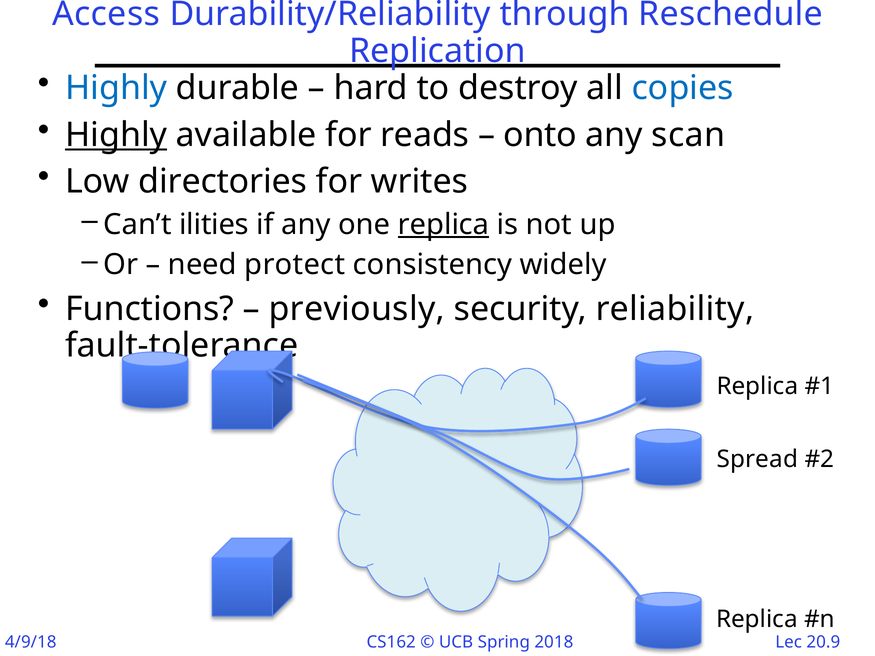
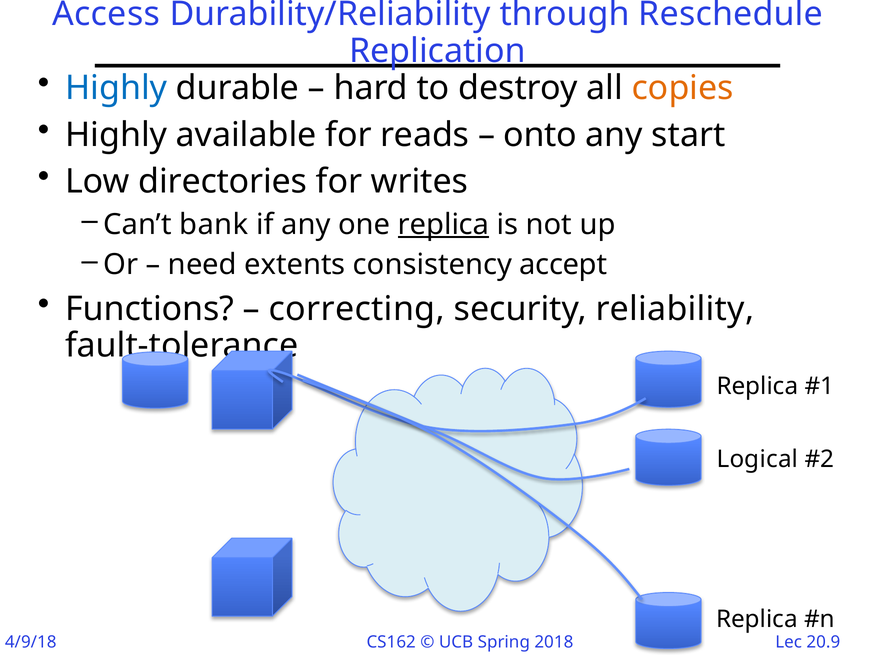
copies colour: blue -> orange (683, 88)
Highly underline: present -> none (116, 135)
scan: scan -> start (689, 135)
ilities: ilities -> bank (214, 225)
protect: protect -> extents (295, 265)
widely: widely -> accept (563, 265)
previously: previously -> correcting (357, 309)
Spread: Spread -> Logical (757, 459)
